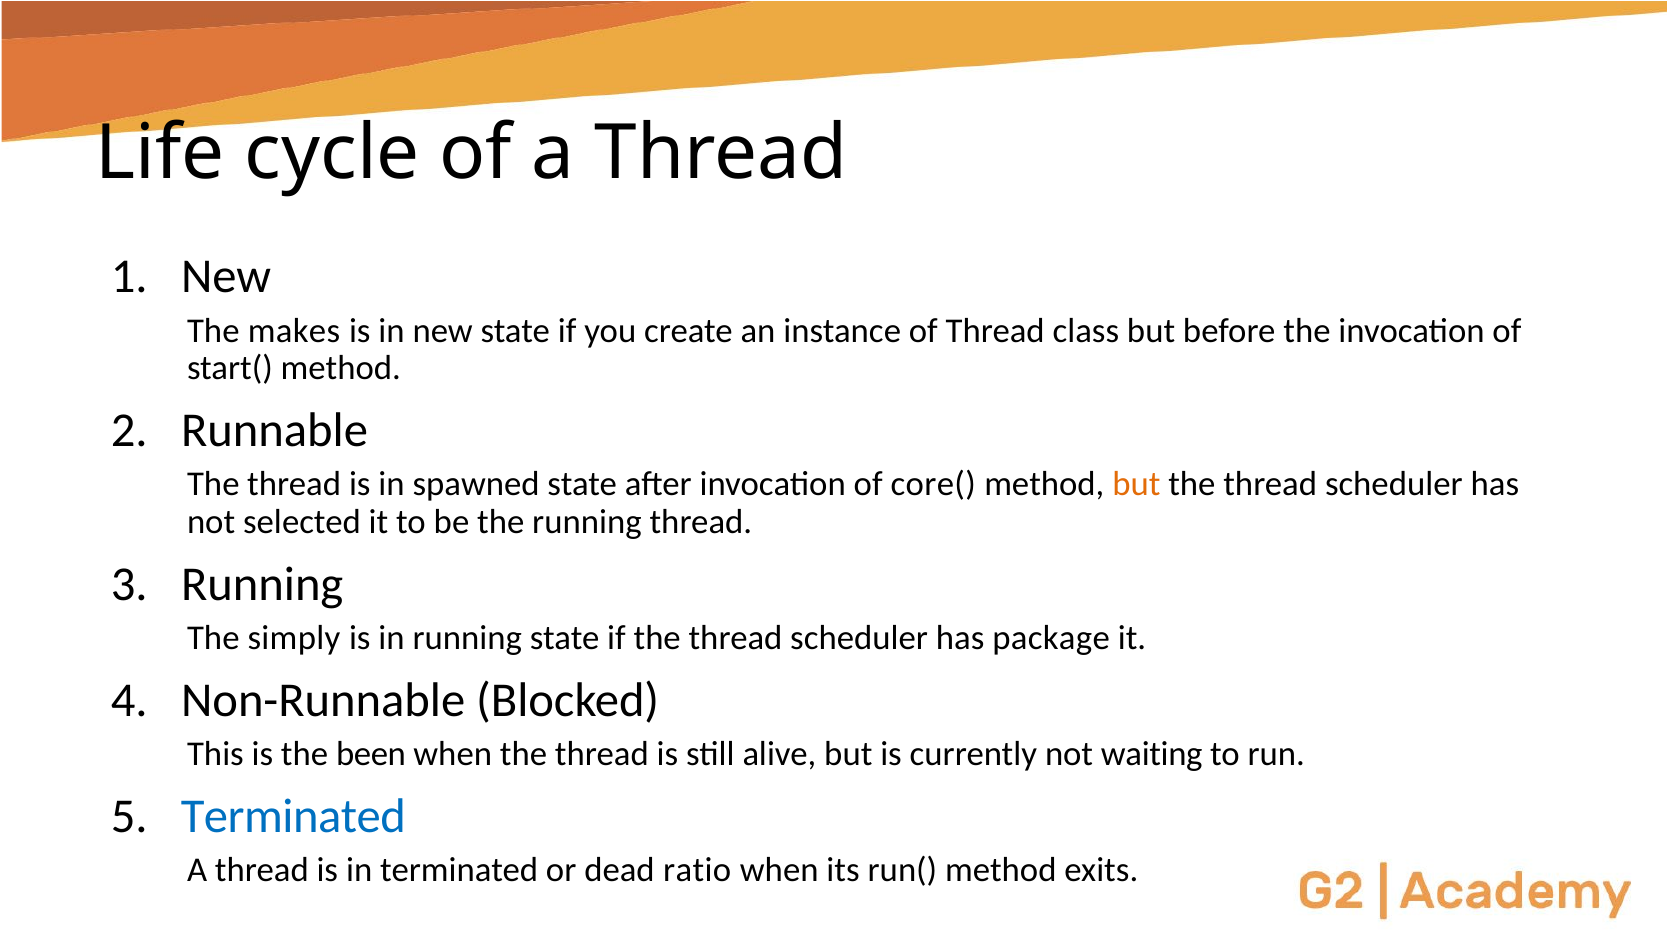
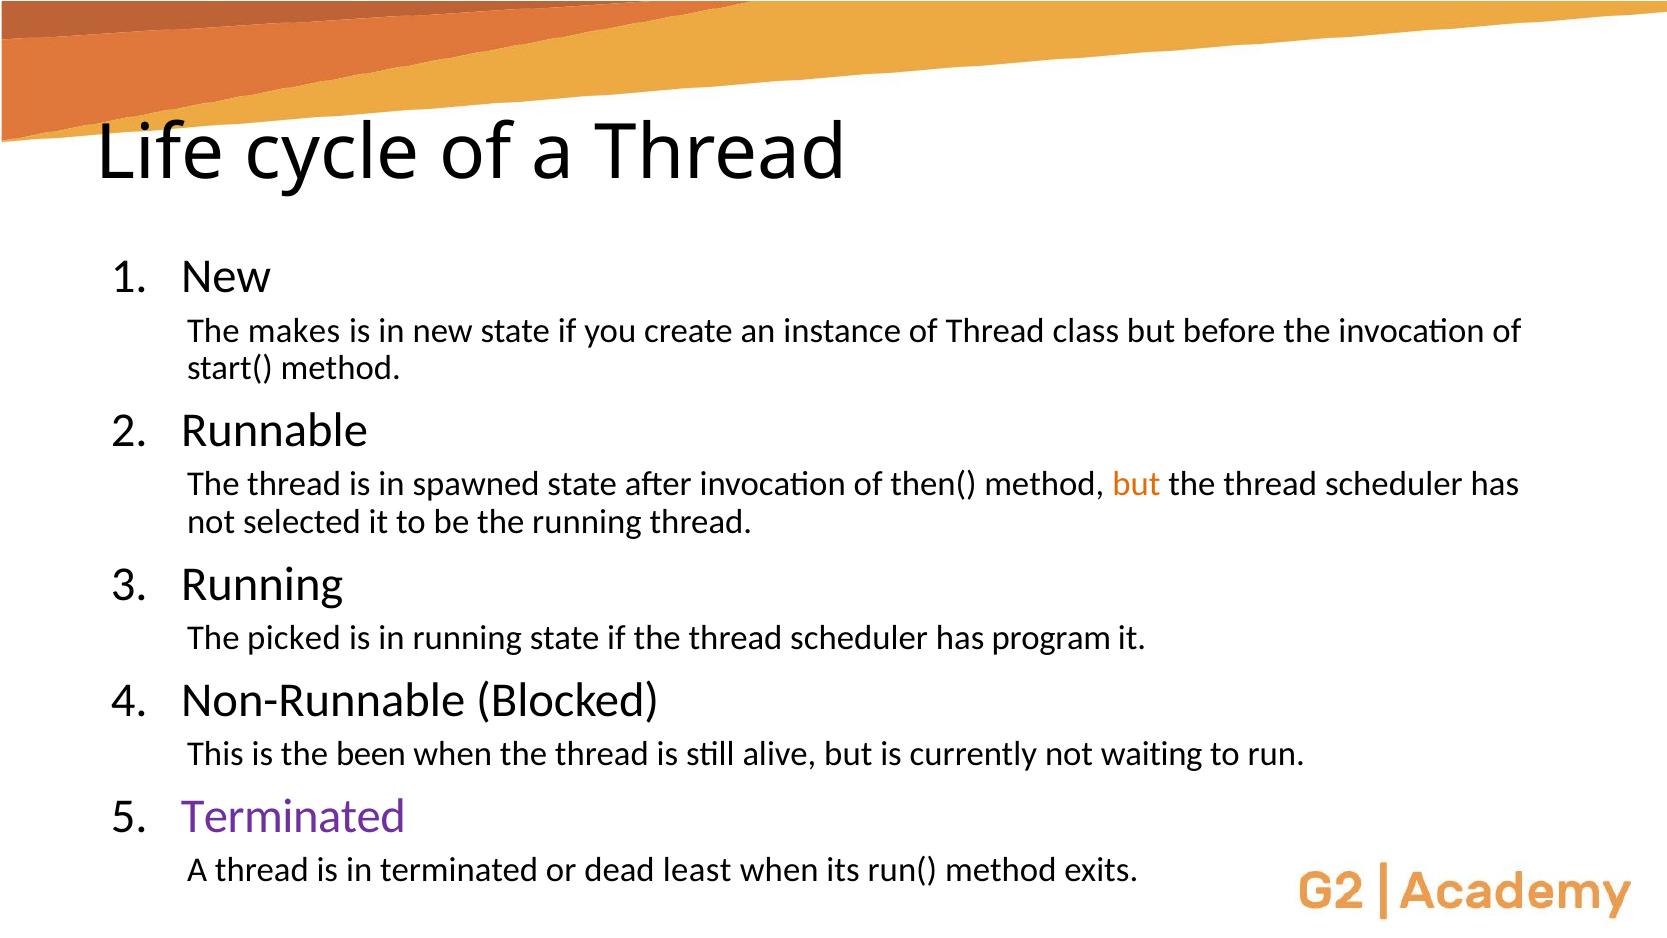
core(: core( -> then( (933, 484)
simply: simply -> picked (294, 638)
package: package -> program (1051, 638)
Terminated colour: blue -> purple (293, 816)
ratio: ratio -> least (697, 870)
